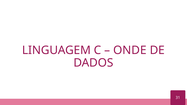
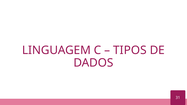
ONDE: ONDE -> TIPOS (130, 50)
